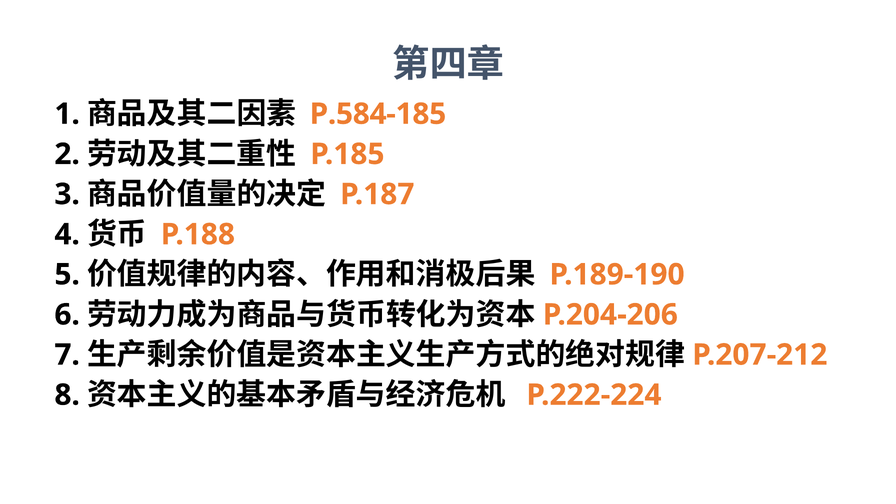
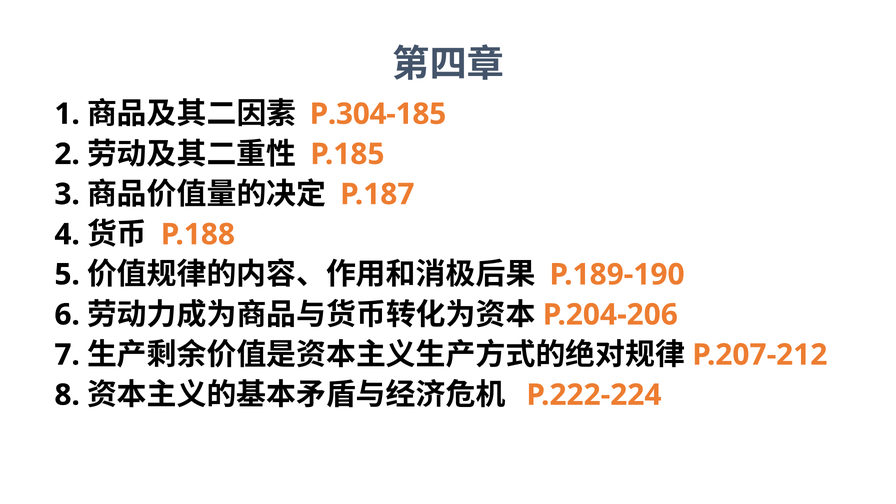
P.584-185: P.584-185 -> P.304-185 (378, 114)
